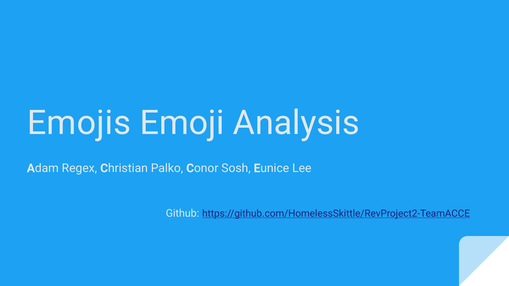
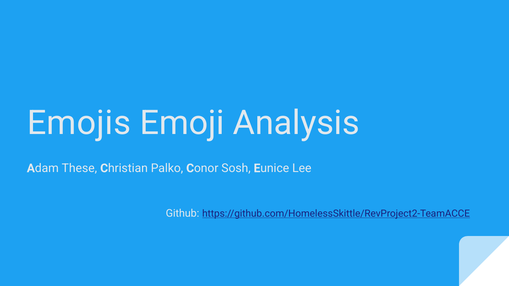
Regex: Regex -> These (79, 168)
